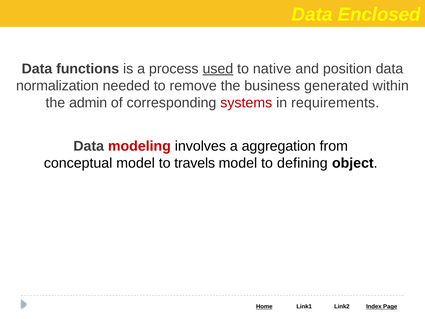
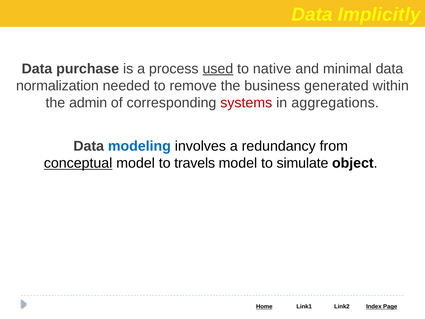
Enclosed: Enclosed -> Implicitly (379, 15)
functions: functions -> purchase (88, 69)
position: position -> minimal (347, 69)
requirements: requirements -> aggregations (335, 103)
modeling colour: red -> blue (139, 146)
aggregation: aggregation -> redundancy (279, 146)
conceptual underline: none -> present (78, 163)
defining: defining -> simulate (303, 163)
